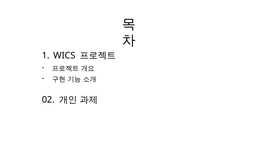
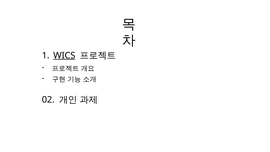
WICS underline: none -> present (64, 55)
